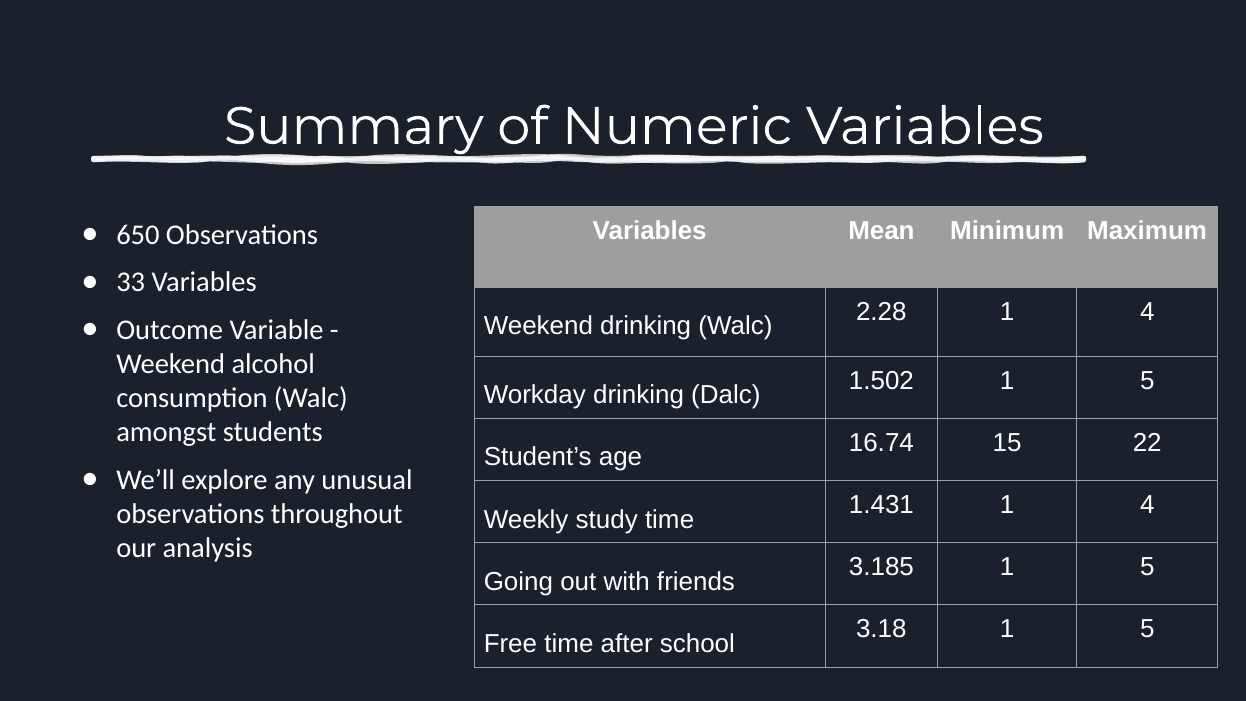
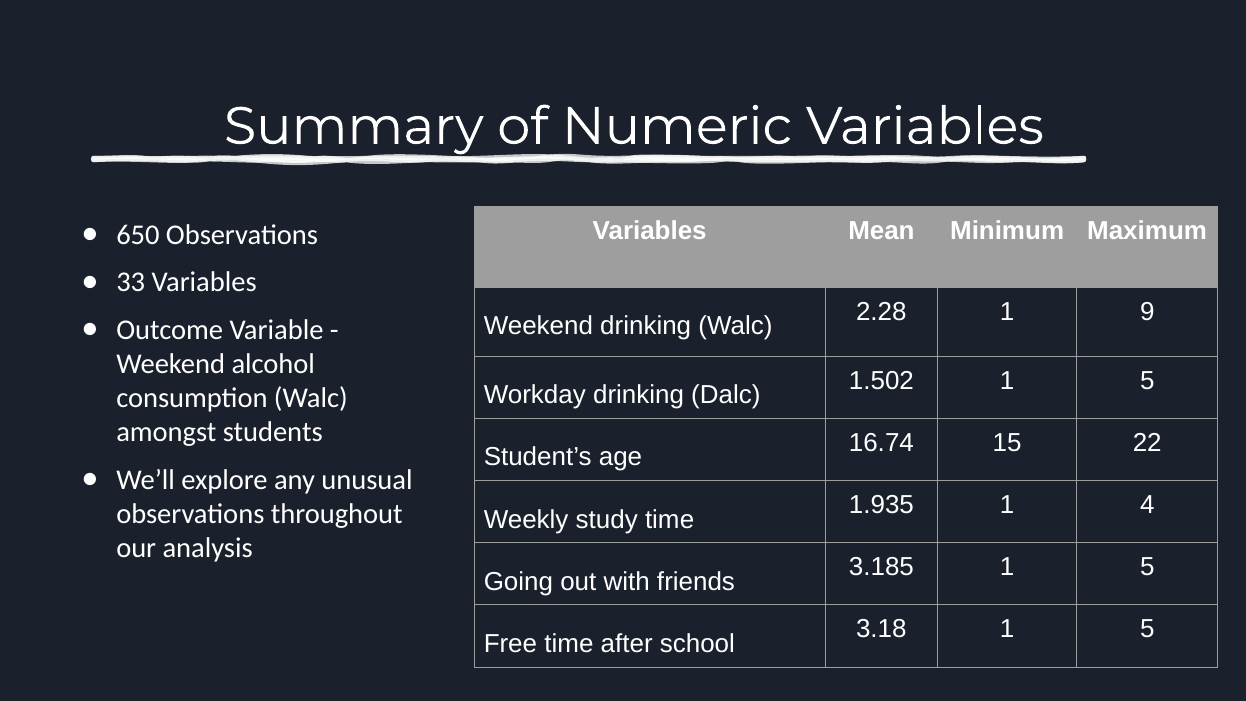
2.28 1 4: 4 -> 9 (1147, 312)
1.431: 1.431 -> 1.935 (881, 505)
